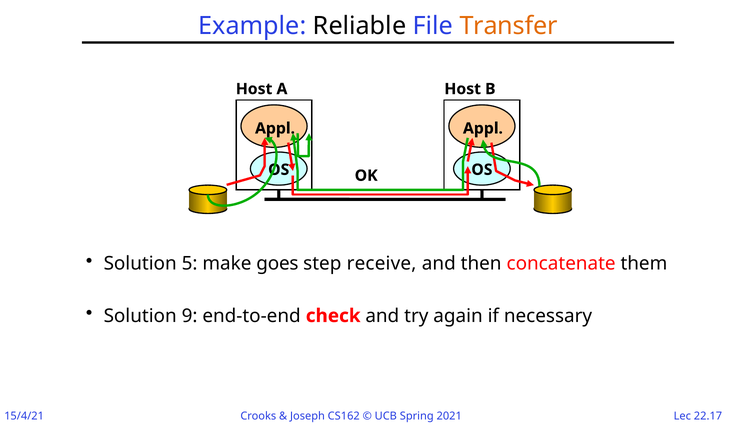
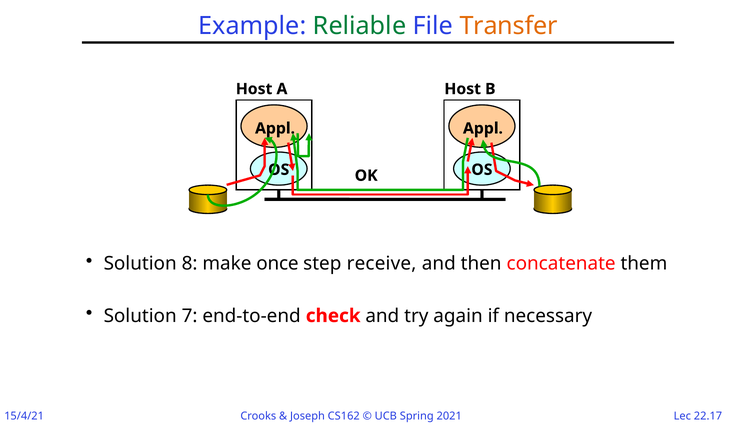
Reliable colour: black -> green (360, 26)
5: 5 -> 8 (190, 264)
goes: goes -> once (277, 264)
9: 9 -> 7 (190, 316)
